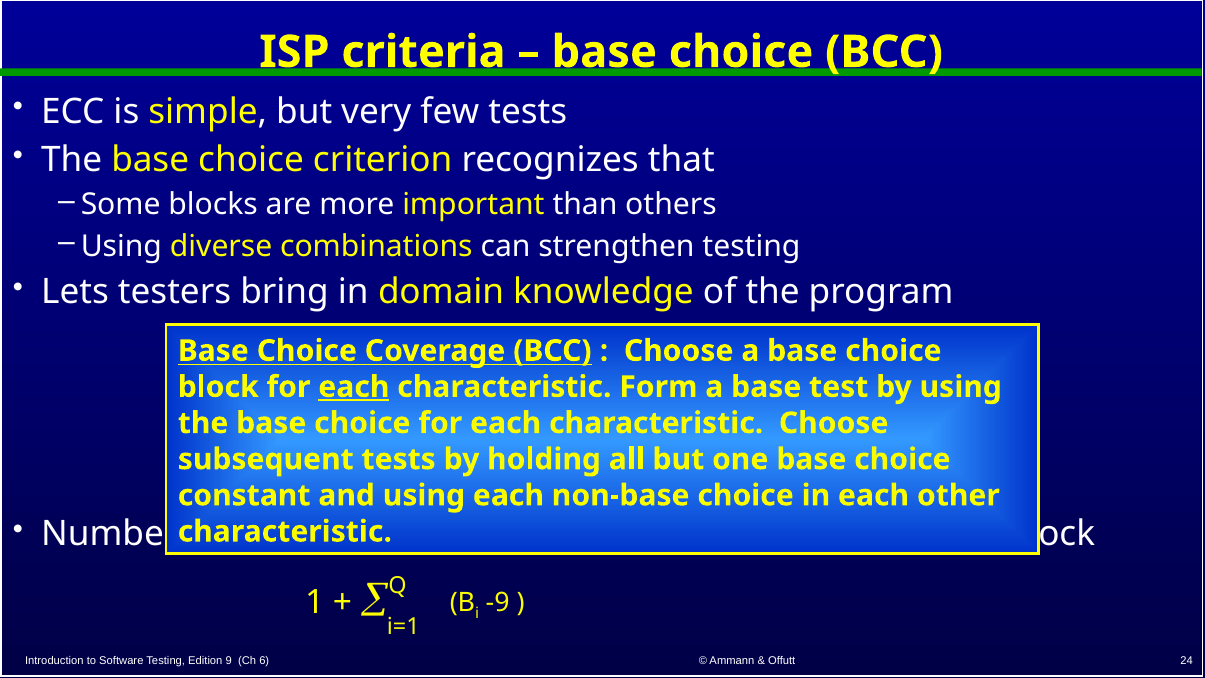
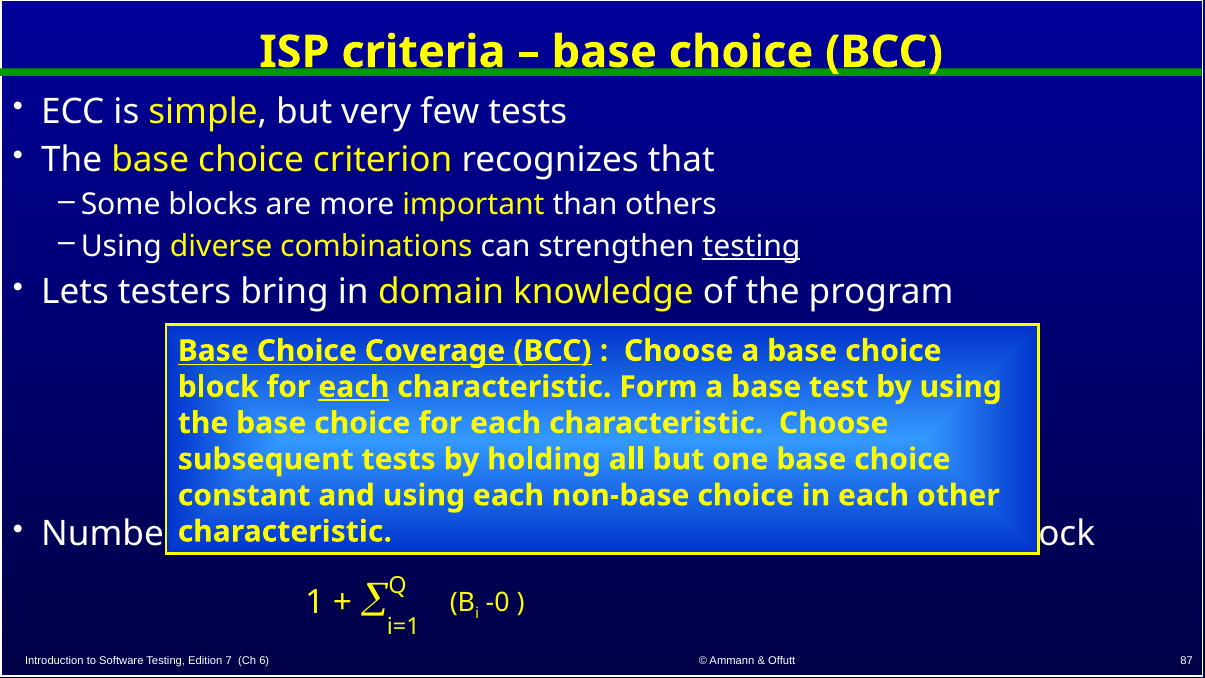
testing underline: none -> present (751, 246)
-9: -9 -> -0 (498, 603)
9: 9 -> 7 (229, 661)
24: 24 -> 87 (1187, 661)
